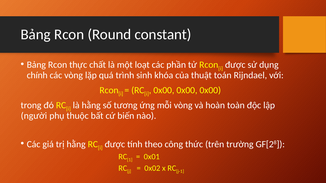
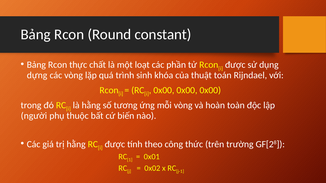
chính: chính -> dựng (37, 76)
